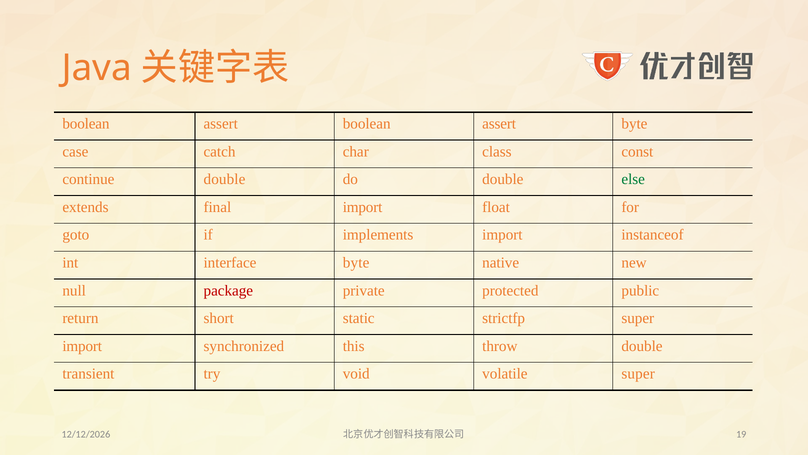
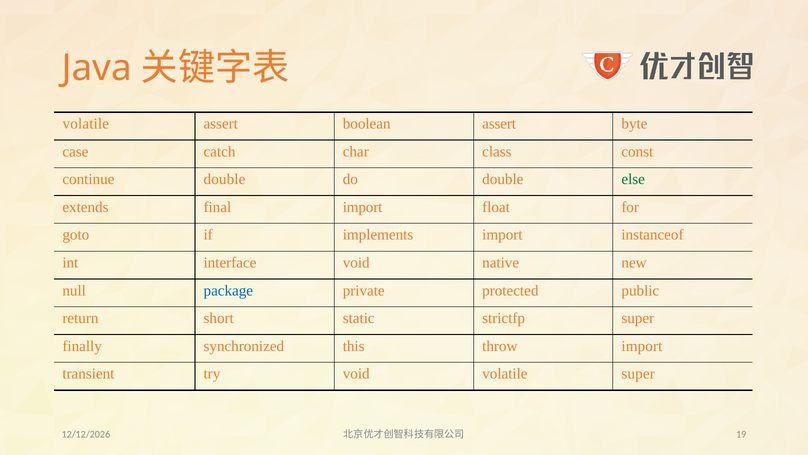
boolean: boolean -> volatile (86, 124)
interface byte: byte -> void (356, 262)
package colour: red -> blue (228, 290)
import: import -> finally (82, 346)
throw double: double -> import (642, 346)
